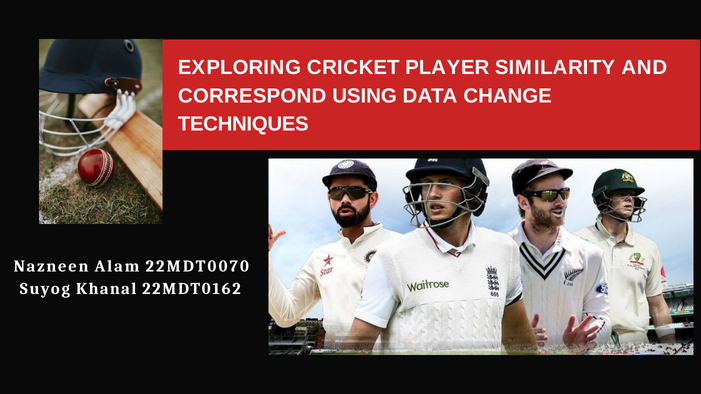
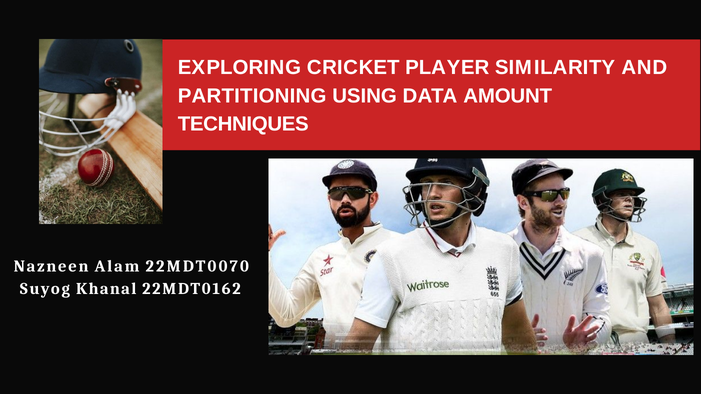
CORRESPOND: CORRESPOND -> PARTITIONING (252, 96)
CHANGE: CHANGE -> AMOUNT (508, 96)
